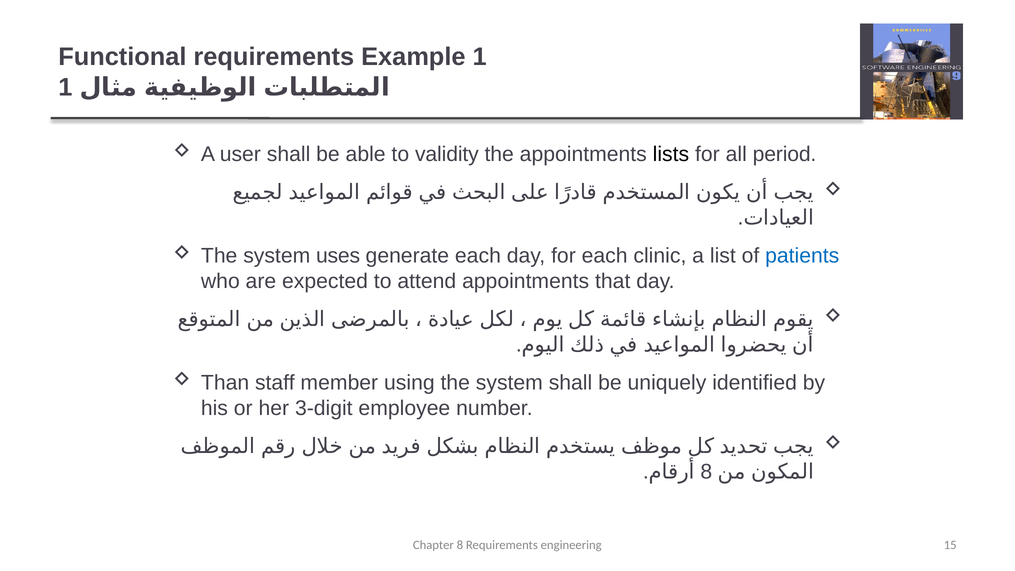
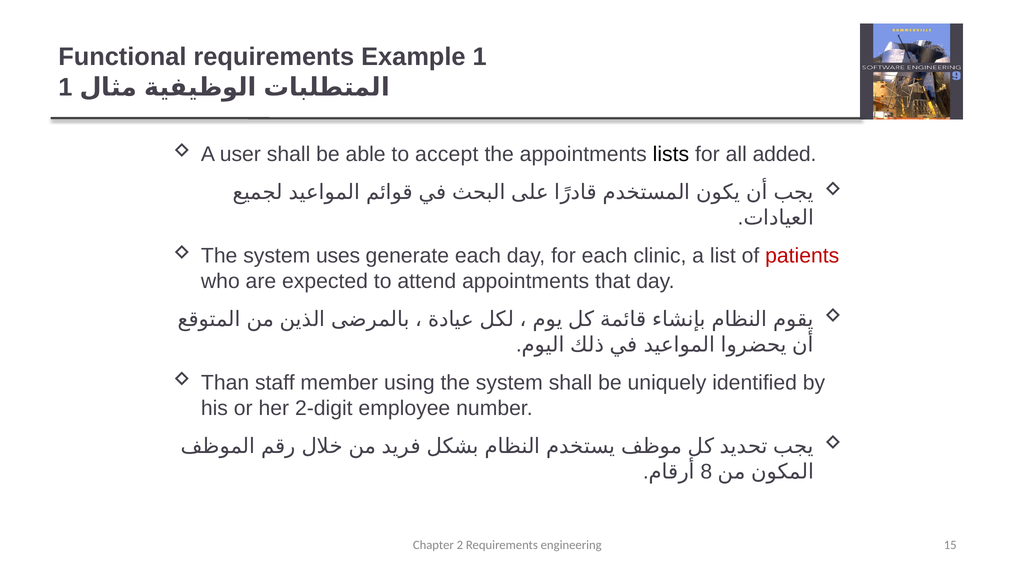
validity: validity -> accept (447, 154)
period: period -> added (785, 154)
patients colour: blue -> red (802, 256)
3-digit: 3-digit -> 2-digit (324, 408)
Chapter 8: 8 -> 2 (460, 545)
